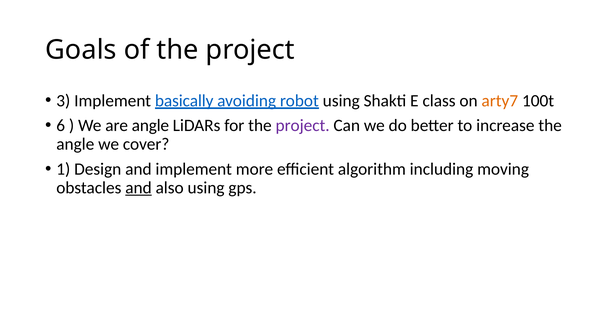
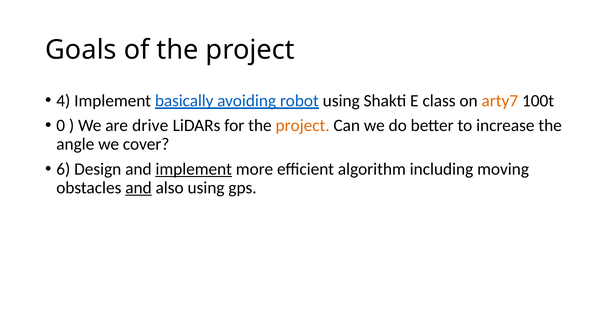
3: 3 -> 4 (63, 101)
6: 6 -> 0 (61, 125)
are angle: angle -> drive (150, 125)
project colour: purple -> orange (303, 125)
1: 1 -> 6 (63, 169)
implement underline: none -> present (194, 169)
